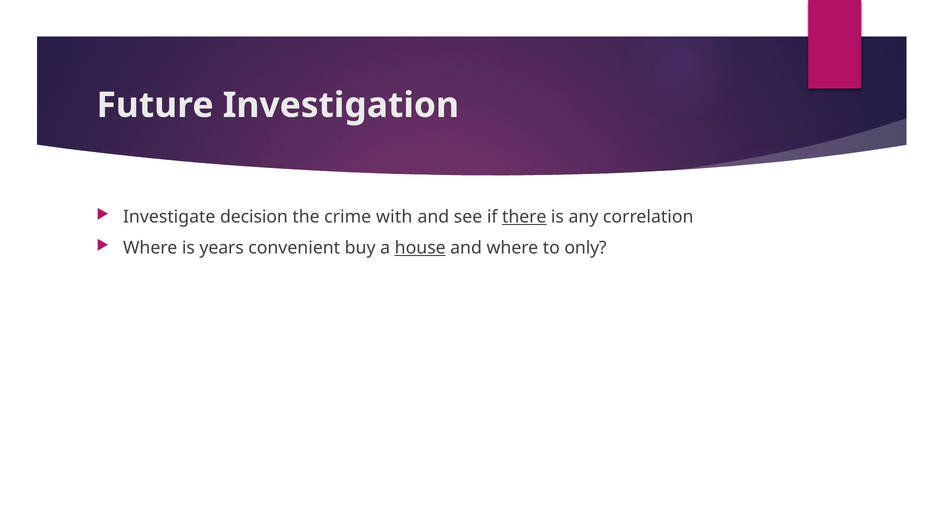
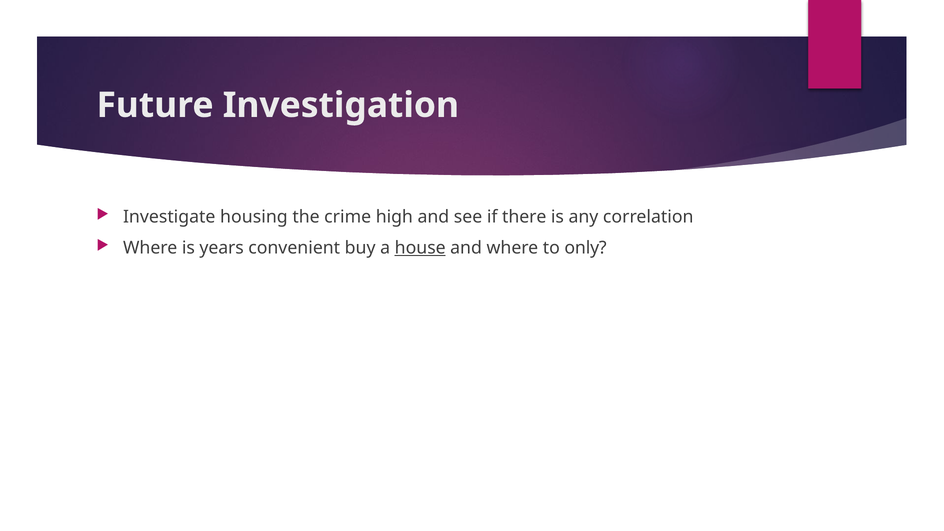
decision: decision -> housing (254, 217)
with: with -> high (394, 217)
there underline: present -> none (524, 217)
